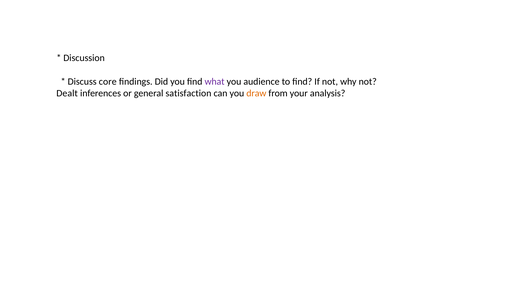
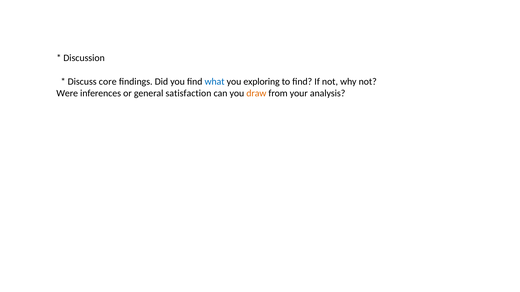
what colour: purple -> blue (215, 82)
audience: audience -> exploring (262, 82)
Dealt: Dealt -> Were (67, 93)
